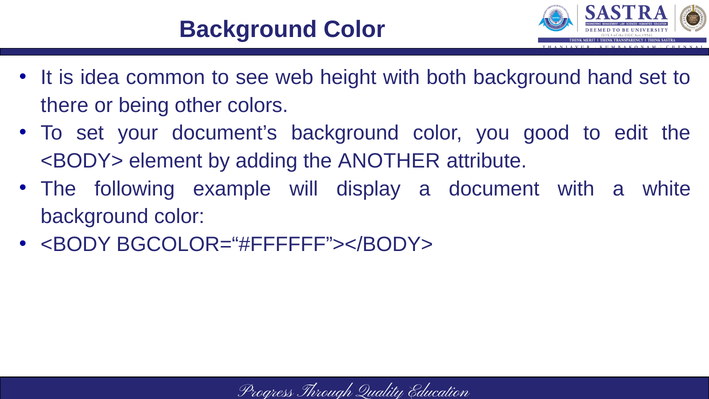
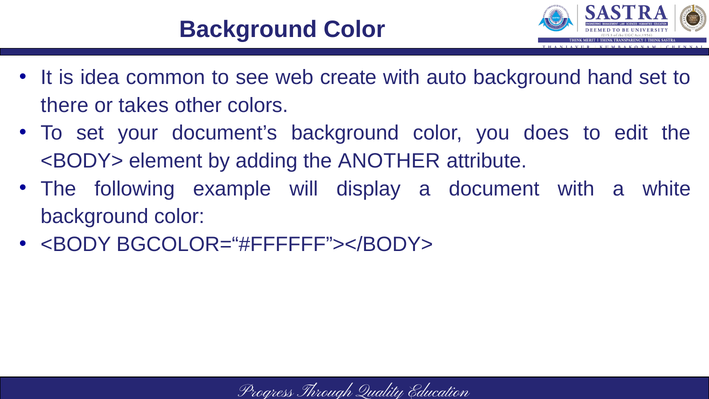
height: height -> create (348, 77)
both: both -> auto (446, 77)
being: being -> takes (144, 105)
good: good -> does (546, 133)
